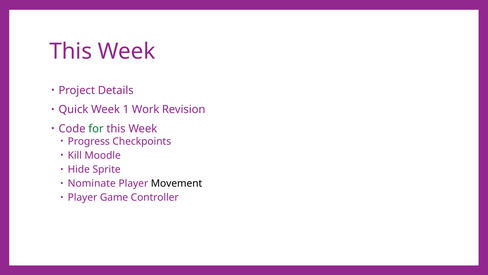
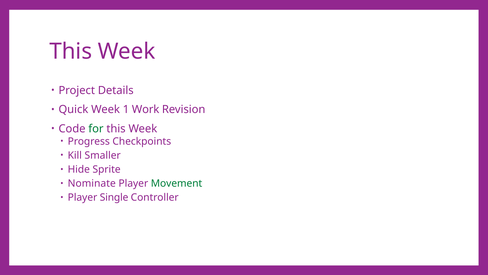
Moodle: Moodle -> Smaller (103, 155)
Movement colour: black -> green (177, 183)
Game: Game -> Single (114, 197)
